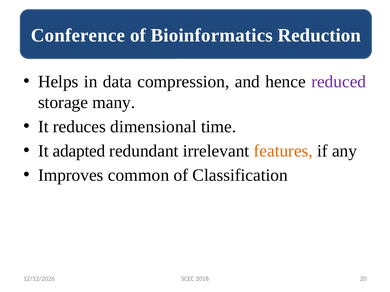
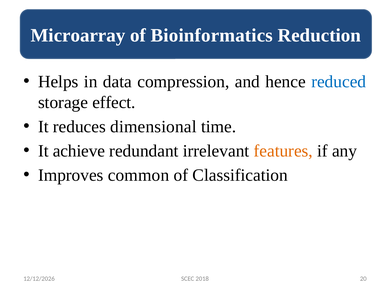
Conference: Conference -> Microarray (78, 35)
reduced colour: purple -> blue (339, 82)
many: many -> effect (114, 103)
adapted: adapted -> achieve (79, 151)
